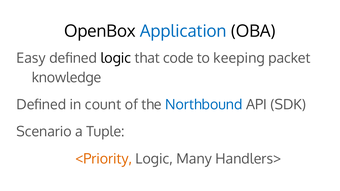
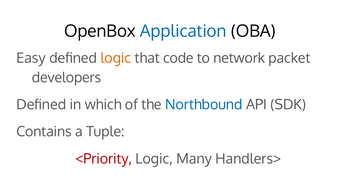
logic colour: black -> orange (116, 58)
keeping: keeping -> network (239, 58)
knowledge: knowledge -> developers (67, 78)
count: count -> which (103, 105)
Scenario: Scenario -> Contains (44, 132)
<Priority colour: orange -> red (104, 159)
